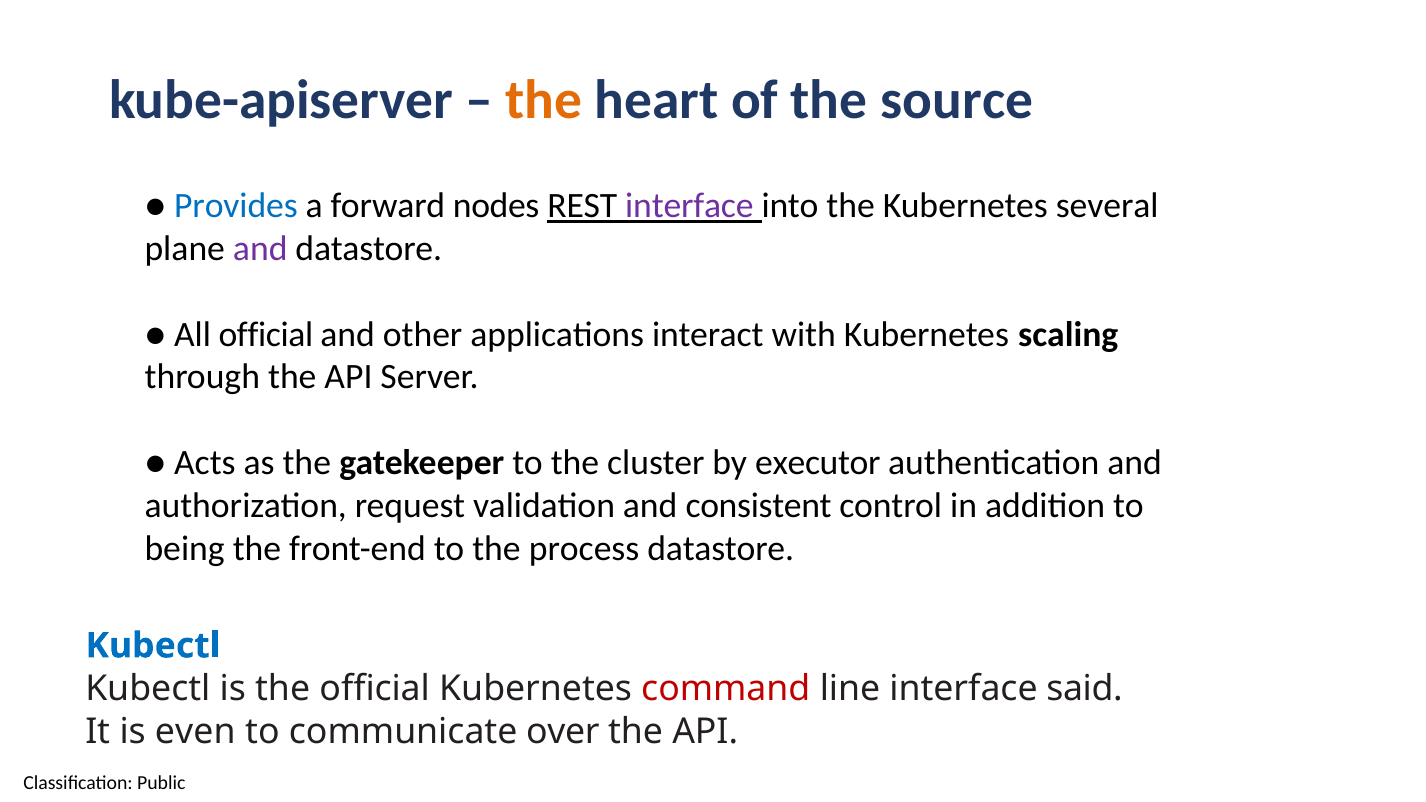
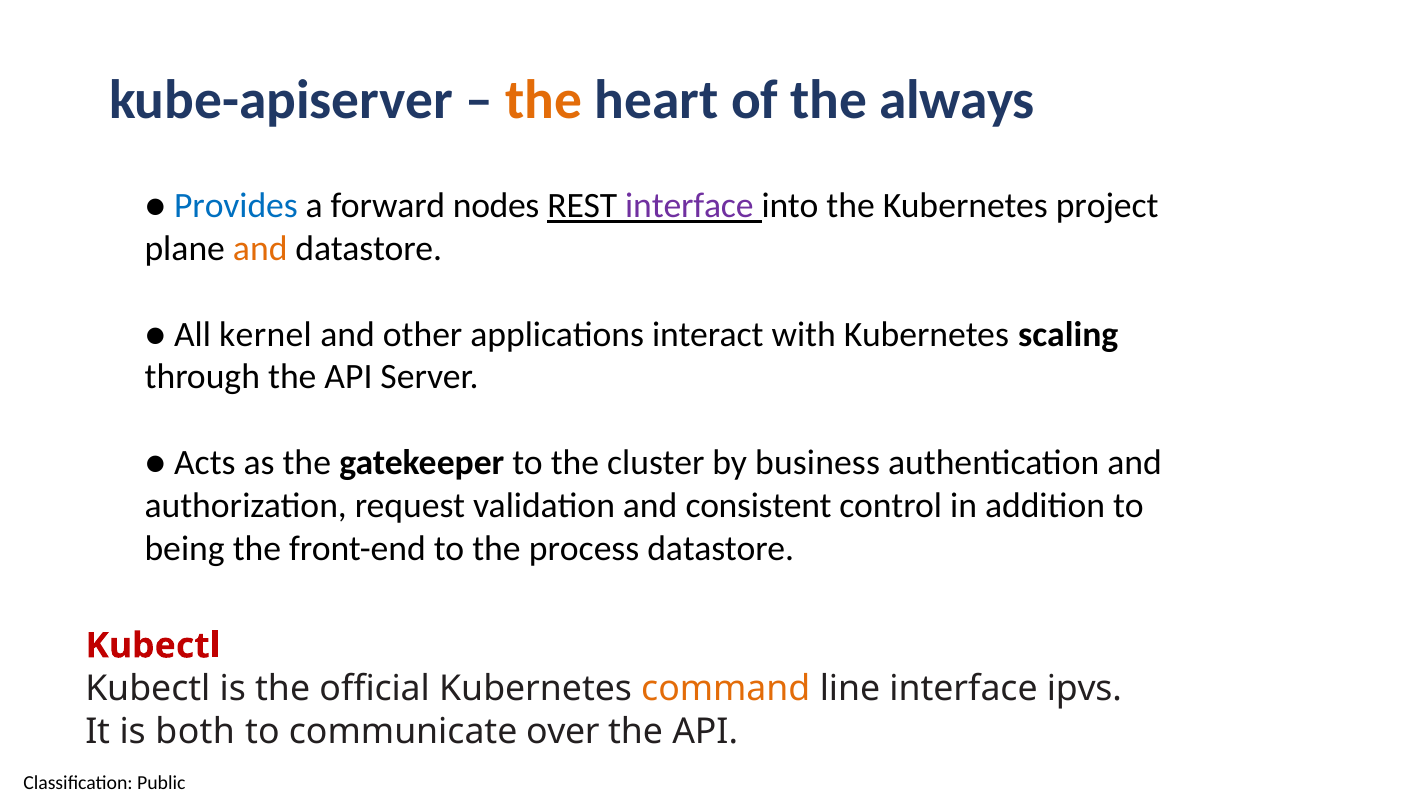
source: source -> always (957, 101)
several: several -> project (1107, 206)
and colour: purple -> orange (260, 249)
All official: official -> kernel (266, 334)
executor: executor -> business (818, 463)
Kubectl colour: blue -> red (153, 646)
command colour: red -> orange (726, 689)
said: said -> ipvs (1084, 689)
even: even -> both (195, 731)
